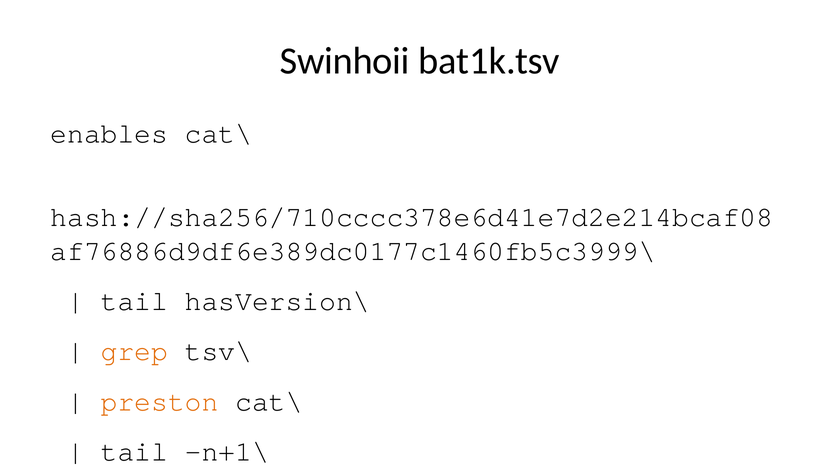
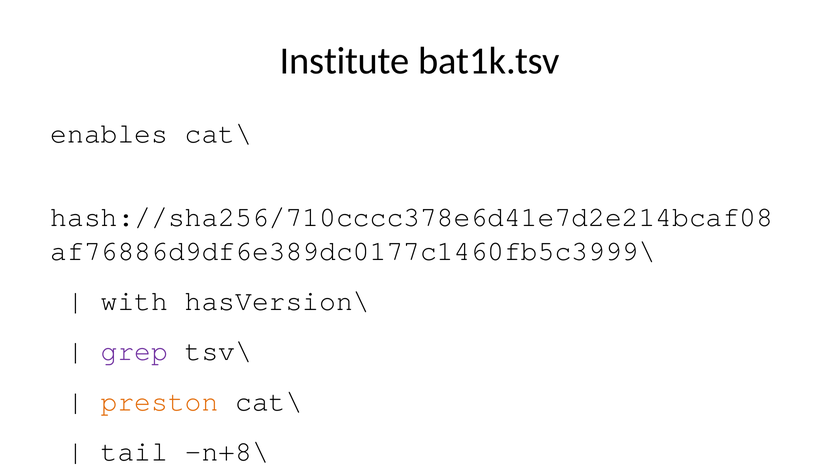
Swinhoii: Swinhoii -> Institute (345, 61)
tail: tail -> with (134, 301)
grep colour: orange -> purple (134, 351)
n+1\: n+1\ -> n+8\ (227, 451)
